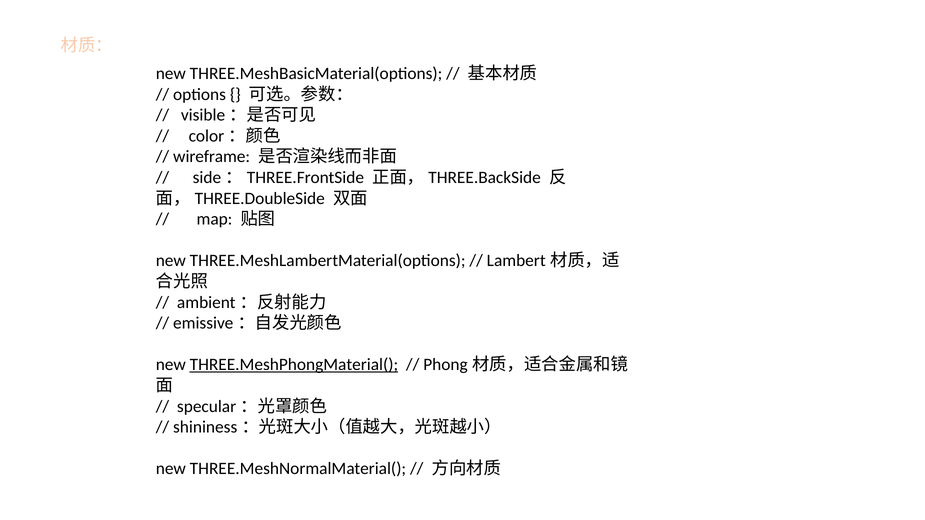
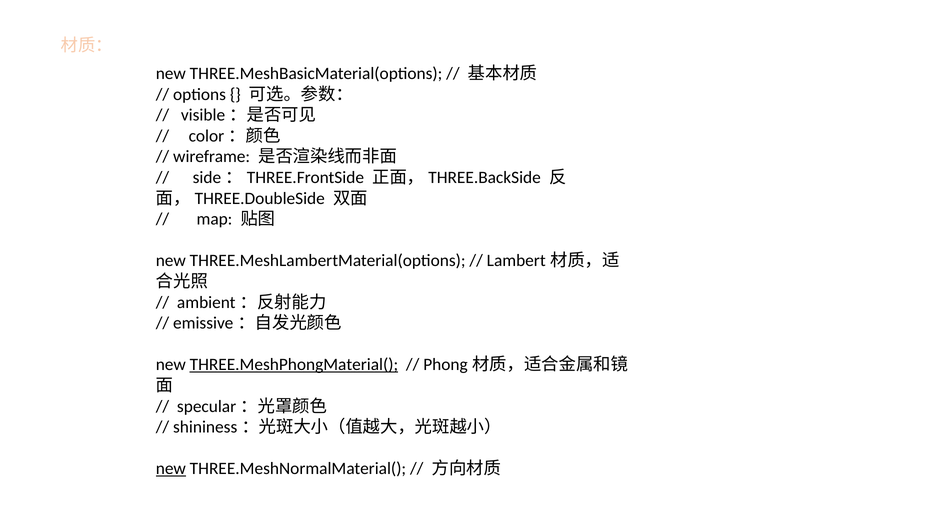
new underline: none -> present (171, 469)
